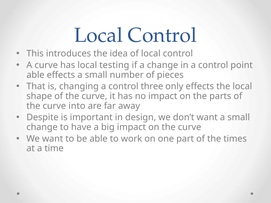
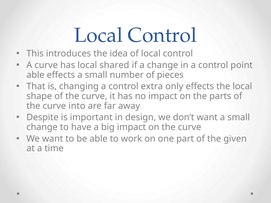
testing: testing -> shared (114, 65)
three: three -> extra (152, 86)
times: times -> given (235, 139)
